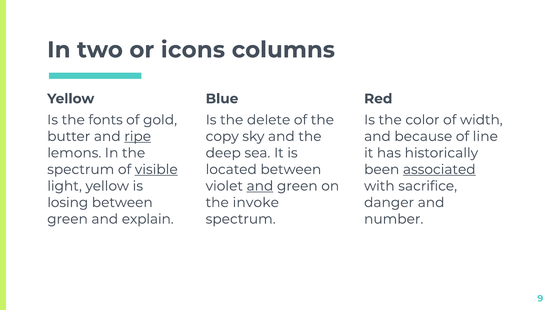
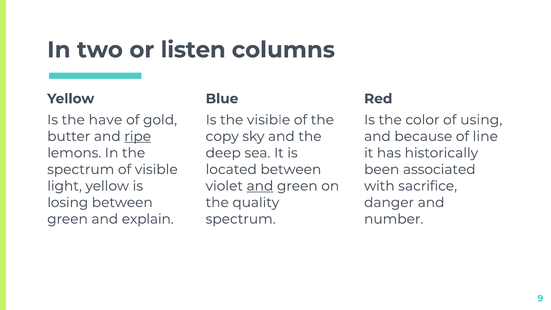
icons: icons -> listen (193, 50)
fonts: fonts -> have (105, 120)
the delete: delete -> visible (269, 120)
width: width -> using (481, 120)
visible underline: present -> none (156, 169)
associated underline: present -> none (439, 169)
invoke: invoke -> quality (256, 202)
